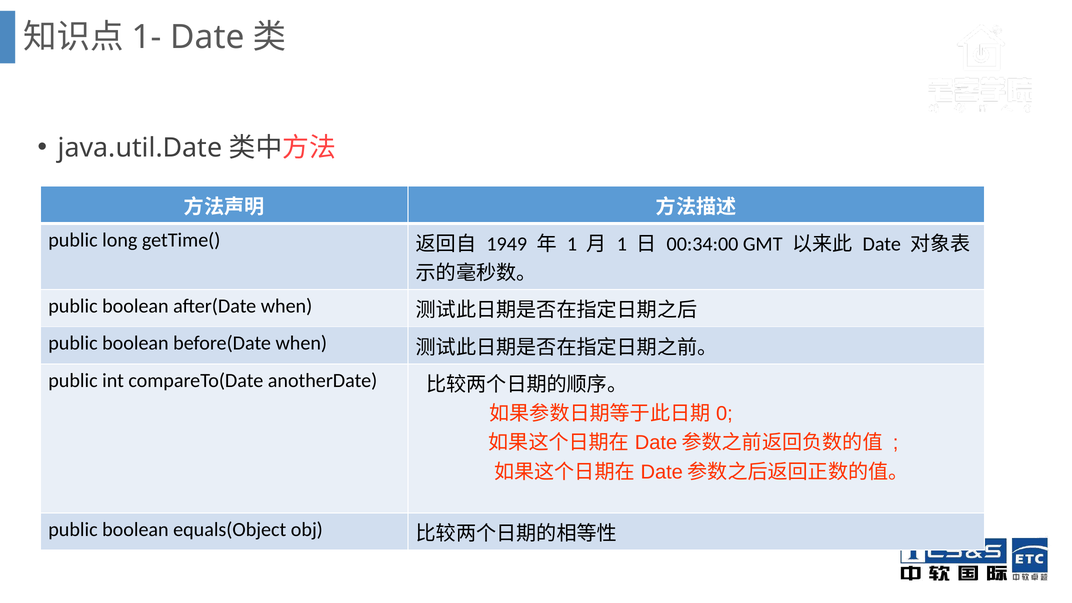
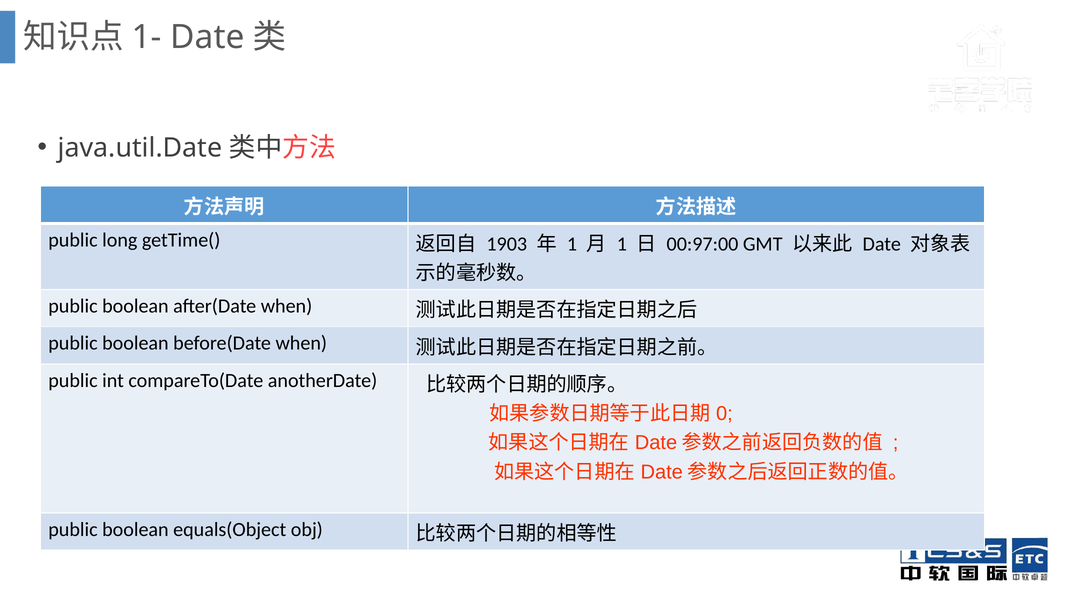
1949: 1949 -> 1903 (507, 244)
00:34:00: 00:34:00 -> 00:97:00 (702, 244)
